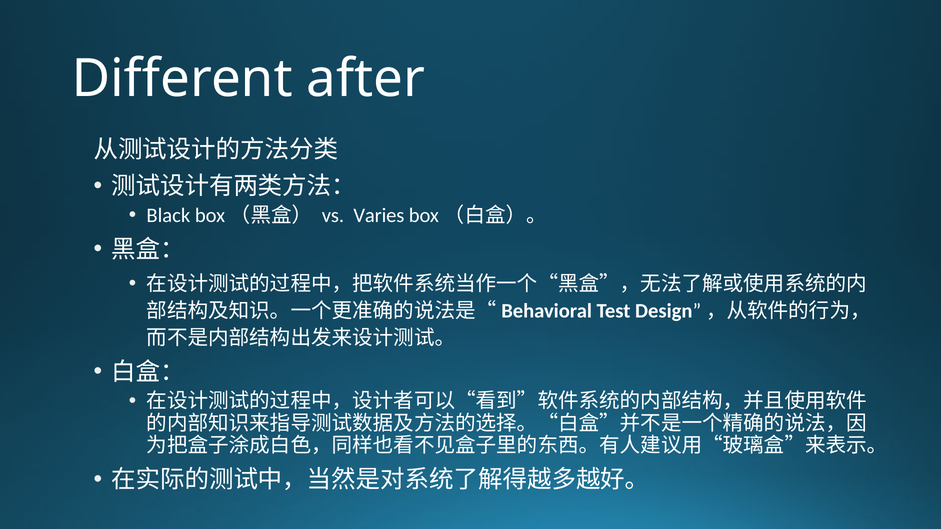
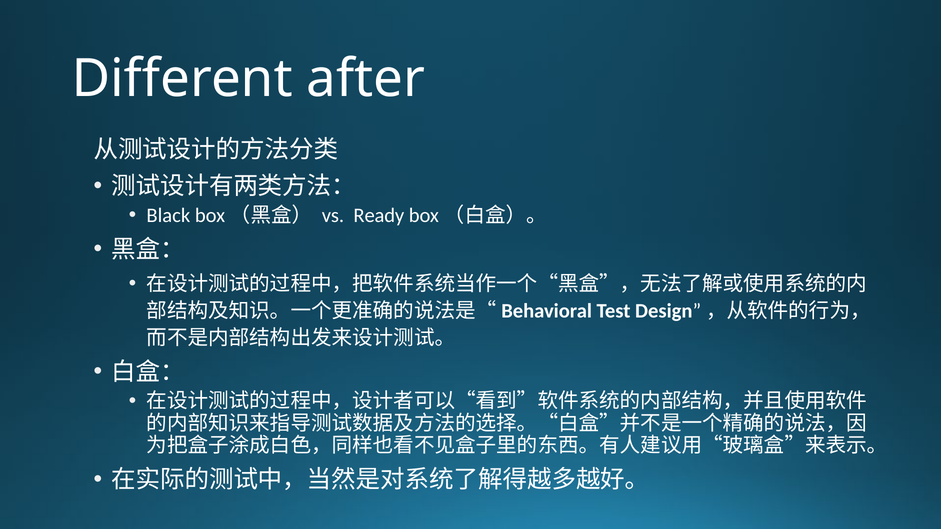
Varies: Varies -> Ready (379, 215)
